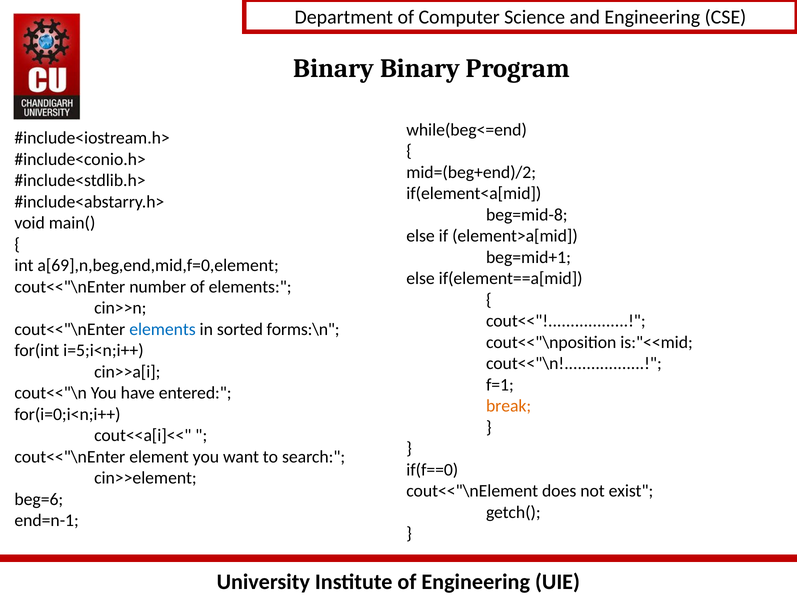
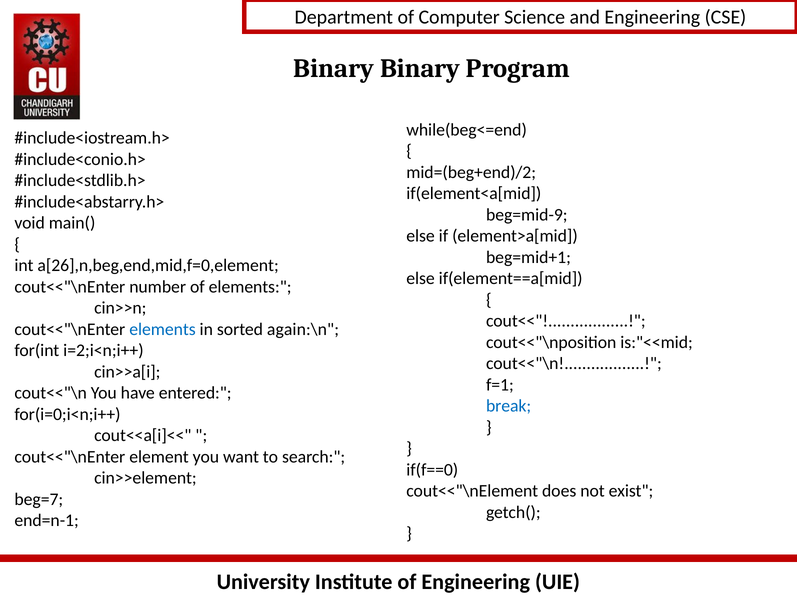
beg=mid-8: beg=mid-8 -> beg=mid-9 (527, 215)
a[69],n,beg,end,mid,f=0,element: a[69],n,beg,end,mid,f=0,element -> a[26],n,beg,end,mid,f=0,element (158, 265)
forms:\n: forms:\n -> again:\n (303, 329)
i=5;i<n;i++: i=5;i<n;i++ -> i=2;i<n;i++ (103, 350)
break colour: orange -> blue (509, 406)
beg=6: beg=6 -> beg=7 (39, 499)
